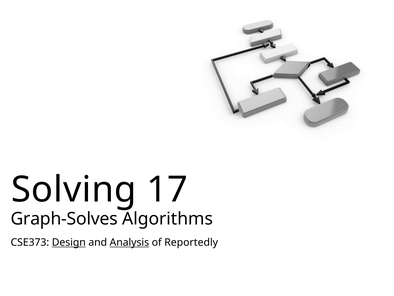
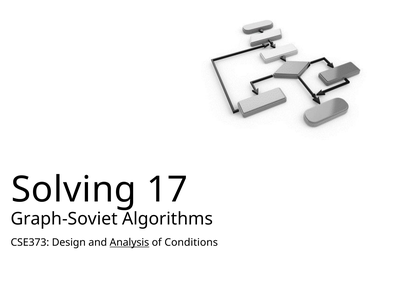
Graph-Solves: Graph-Solves -> Graph-Soviet (64, 218)
Design underline: present -> none (69, 242)
Reportedly: Reportedly -> Conditions (191, 242)
